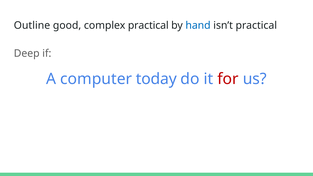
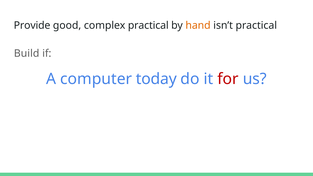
Outline: Outline -> Provide (32, 25)
hand colour: blue -> orange (198, 25)
Deep: Deep -> Build (27, 53)
